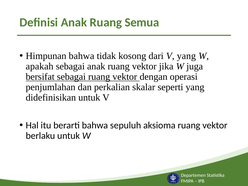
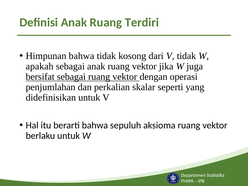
Semua: Semua -> Terdiri (142, 22)
V yang: yang -> tidak (186, 56)
